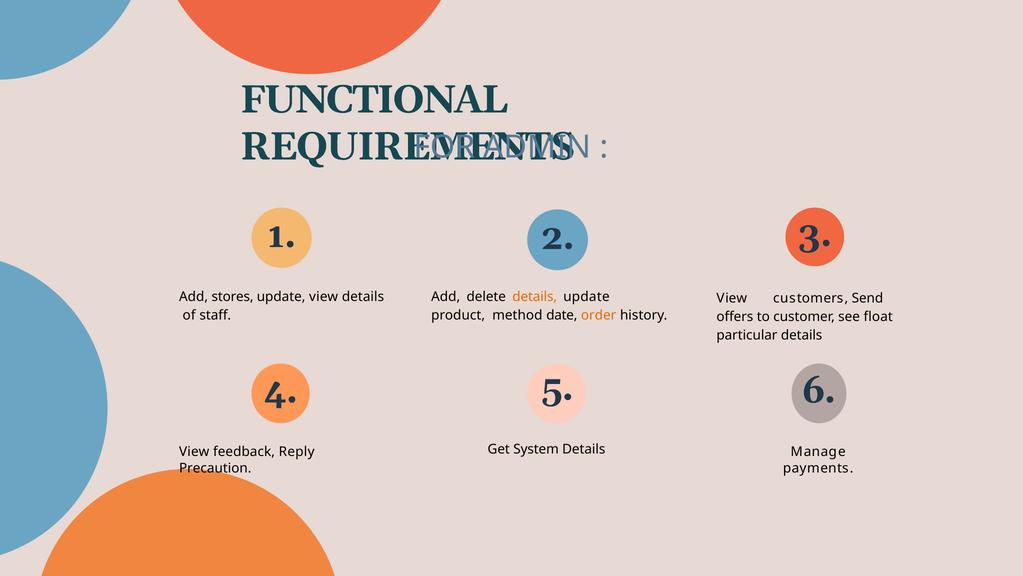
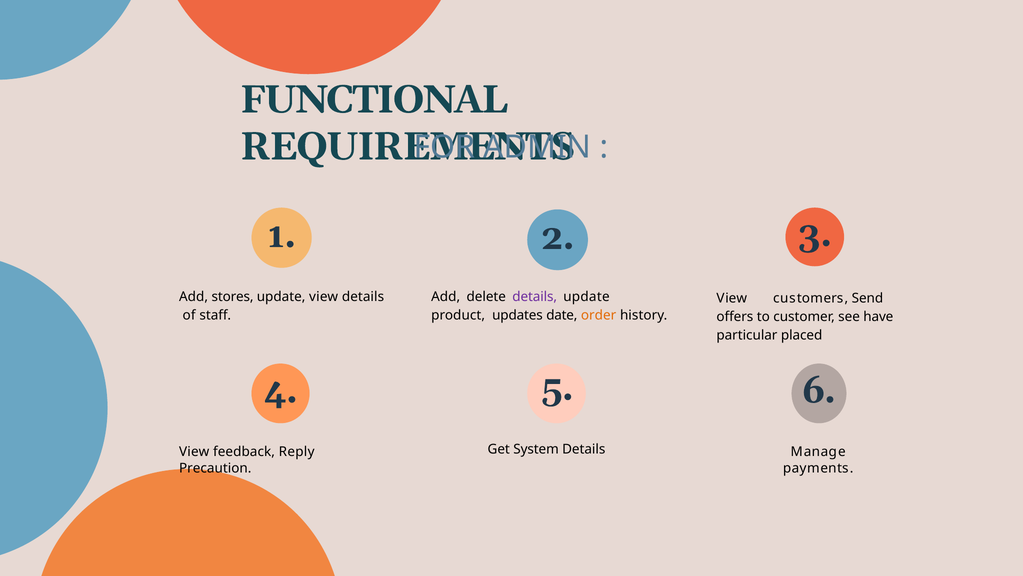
details colour: orange -> purple (535, 297)
method: method -> updates (517, 315)
float: float -> have (878, 317)
particular details: details -> placed (802, 335)
